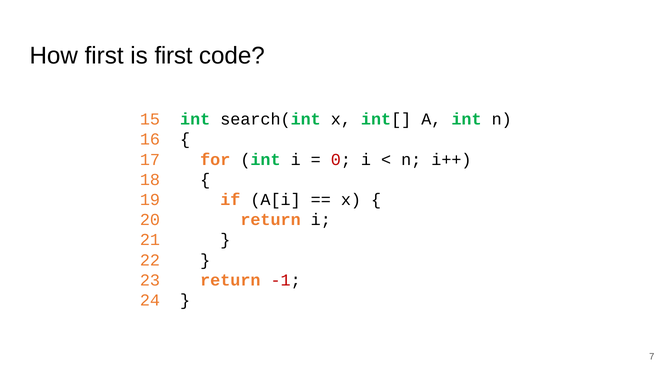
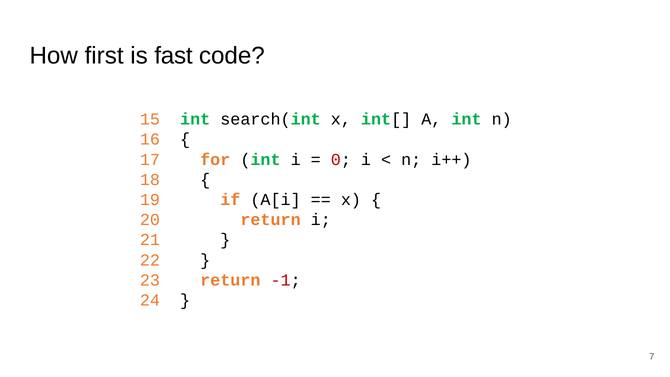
is first: first -> fast (174, 56)
